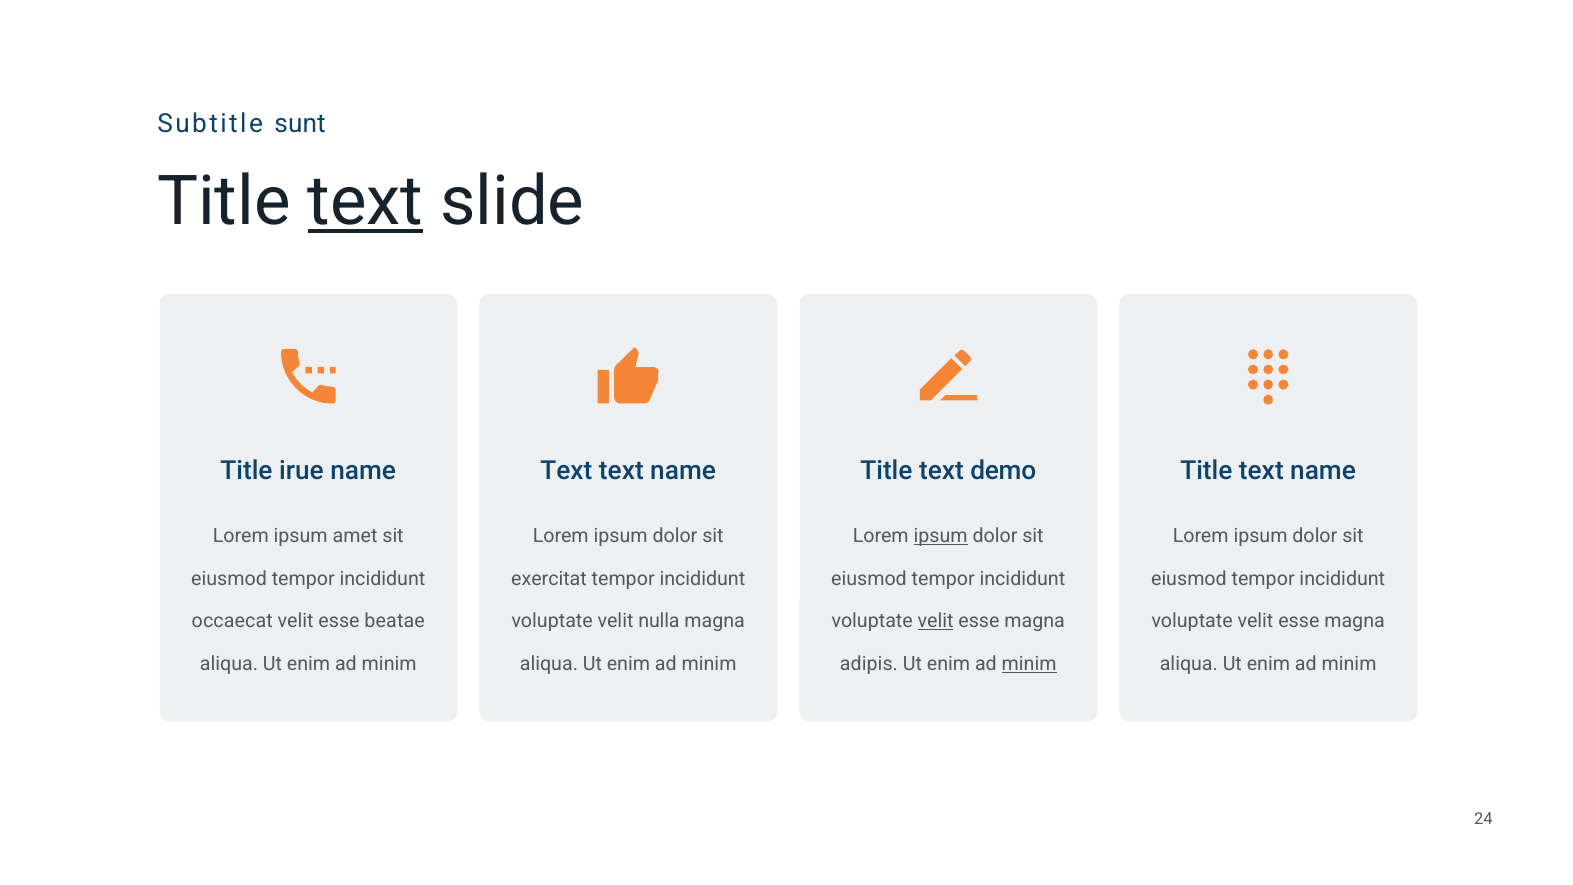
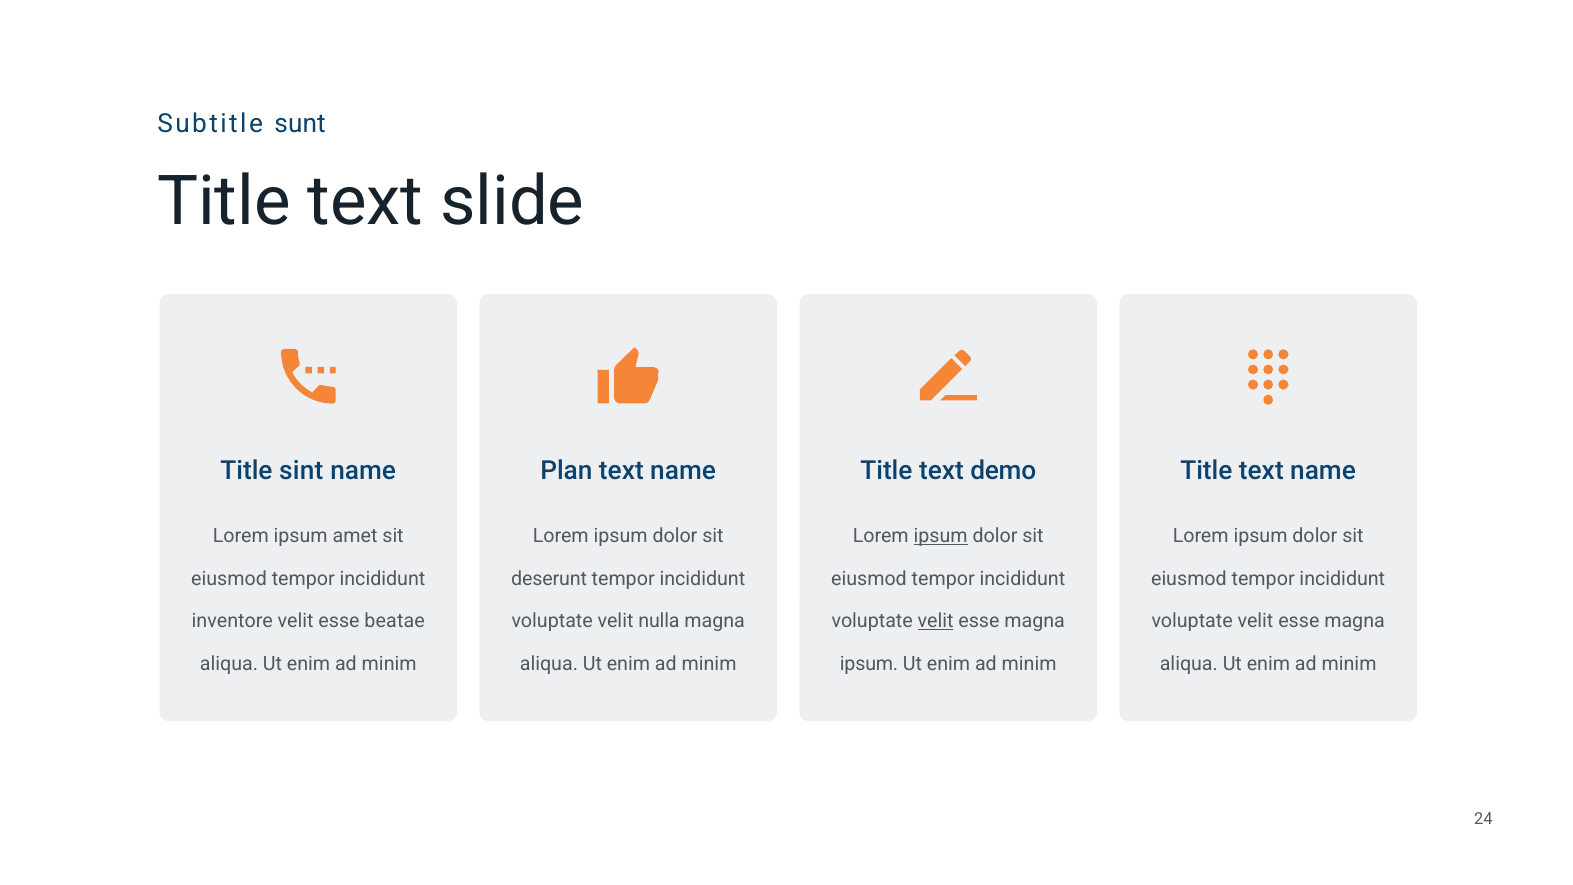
text underline: present -> none (365, 201)
irue: irue -> sint (301, 471)
Text: Text -> Plan (566, 471)
exercitat: exercitat -> deserunt (549, 579)
occaecat: occaecat -> inventore (232, 621)
adipis: adipis -> ipsum (869, 664)
minim underline: present -> none (1029, 664)
